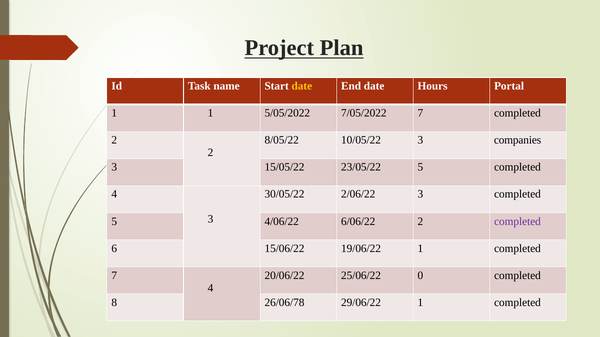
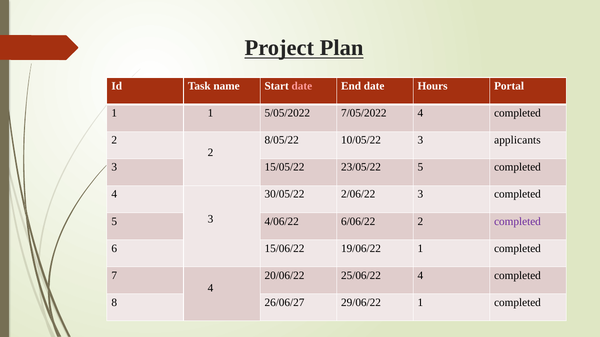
date colour: yellow -> pink (302, 86)
7/05/2022 7: 7 -> 4 (420, 113)
companies: companies -> applicants (517, 140)
25/06/22 0: 0 -> 4 (420, 276)
26/06/78: 26/06/78 -> 26/06/27 (284, 303)
